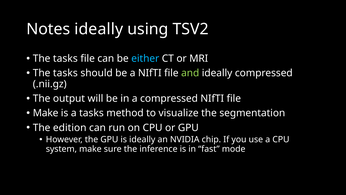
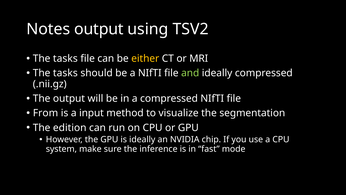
Notes ideally: ideally -> output (99, 29)
either colour: light blue -> yellow (145, 58)
Make: Make -> From (46, 113)
a tasks: tasks -> input (91, 113)
